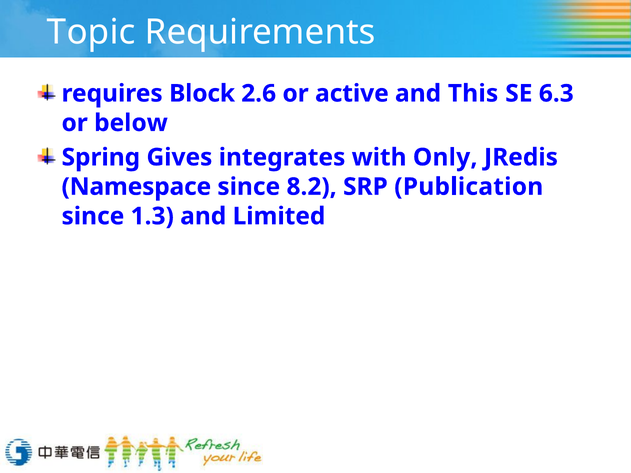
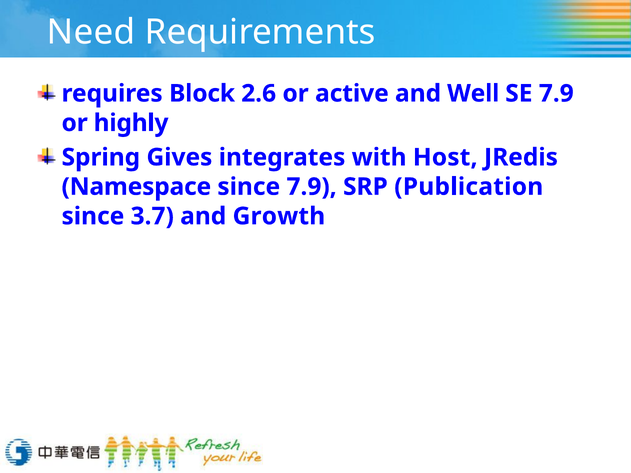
Topic: Topic -> Need (91, 32)
This: This -> Well (473, 94)
SE 6.3: 6.3 -> 7.9 (556, 94)
below: below -> highly (131, 123)
Only: Only -> Host (445, 157)
since 8.2: 8.2 -> 7.9 (312, 187)
1.3: 1.3 -> 3.7 (152, 216)
Limited: Limited -> Growth (279, 216)
